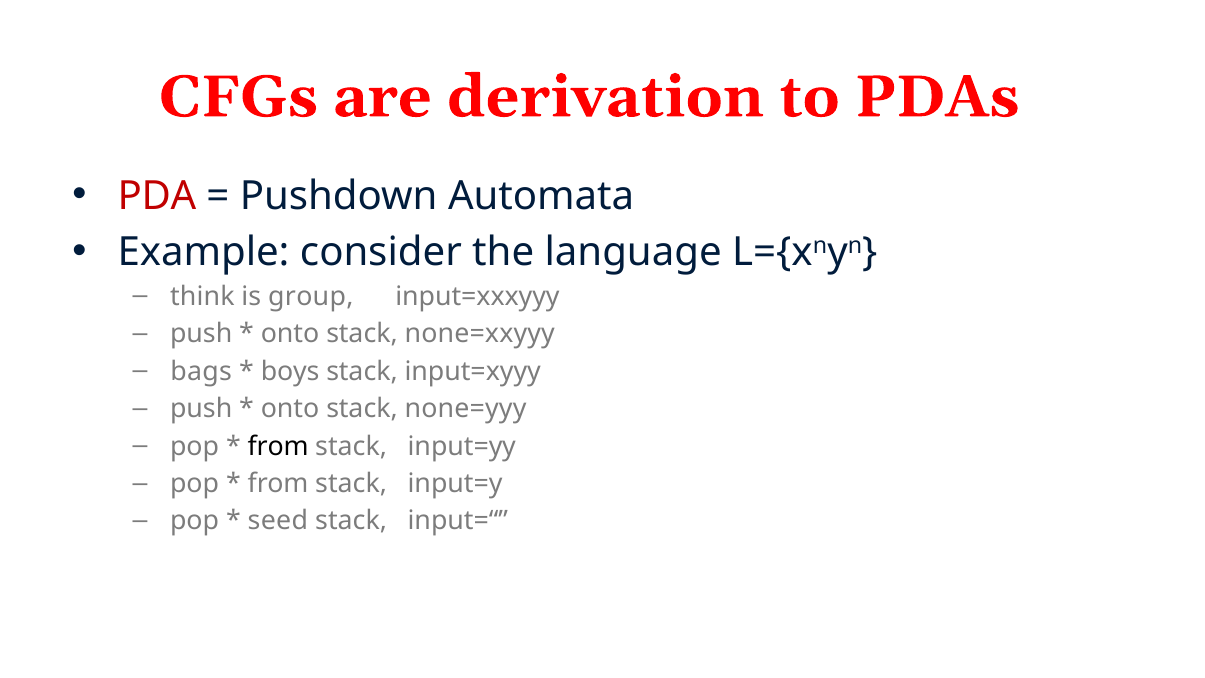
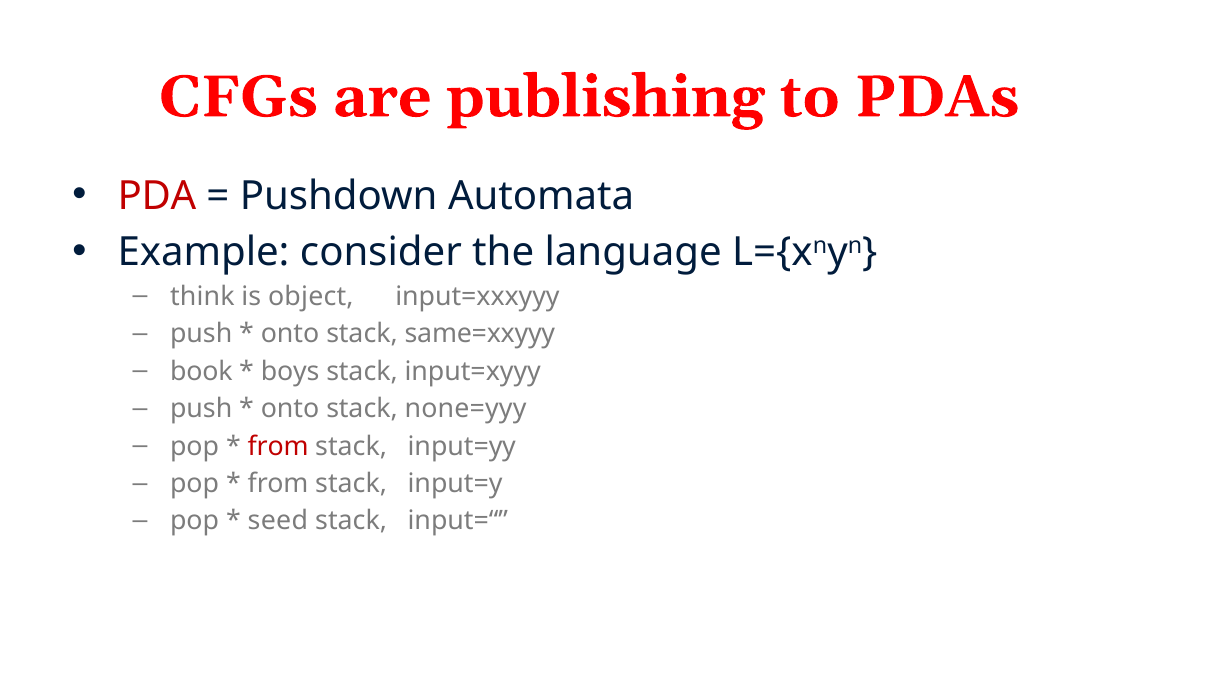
derivation: derivation -> publishing (606, 97)
group: group -> object (311, 296)
none=xxyyy: none=xxyyy -> same=xxyyy (480, 334)
bags: bags -> book (201, 371)
from colour: black -> red (278, 446)
